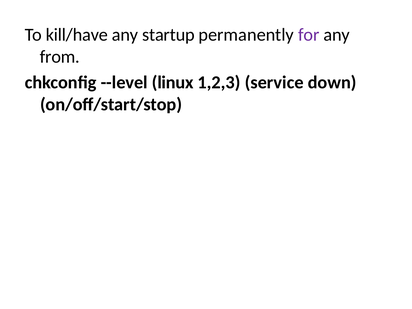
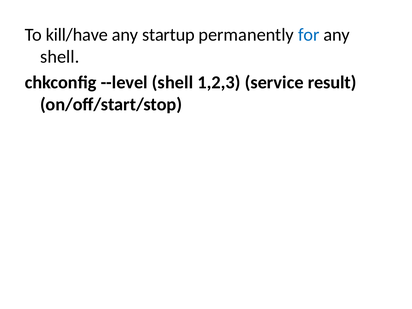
for colour: purple -> blue (309, 35)
from: from -> shell (60, 57)
--level linux: linux -> shell (173, 83)
down: down -> result (332, 83)
